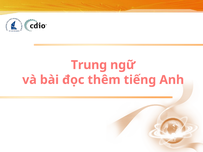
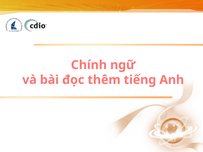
Trung: Trung -> Chính (89, 65)
